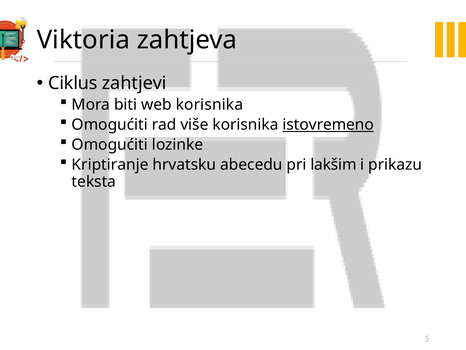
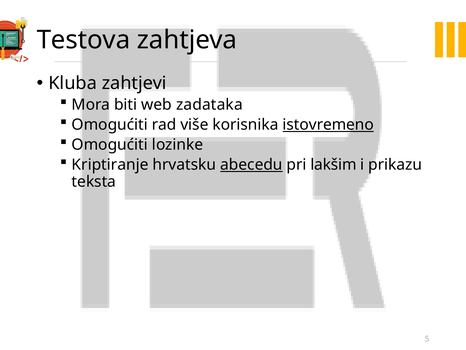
Viktoria: Viktoria -> Testova (83, 40)
Ciklus: Ciklus -> Kluba (73, 83)
web korisnika: korisnika -> zadataka (209, 105)
abecedu underline: none -> present (251, 165)
